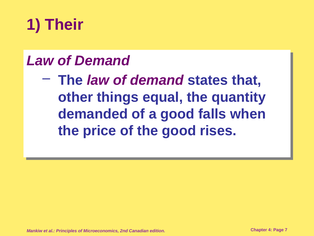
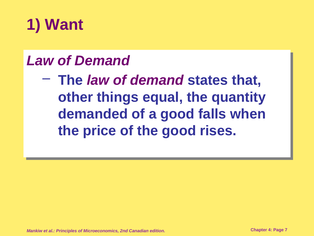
Their: Their -> Want (64, 25)
